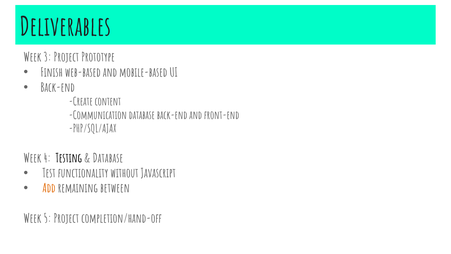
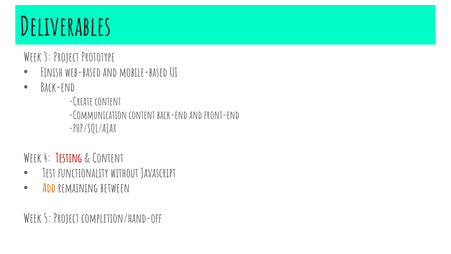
Communication database: database -> content (142, 115)
Testing colour: black -> red (69, 158)
Database: Database -> Content (108, 158)
